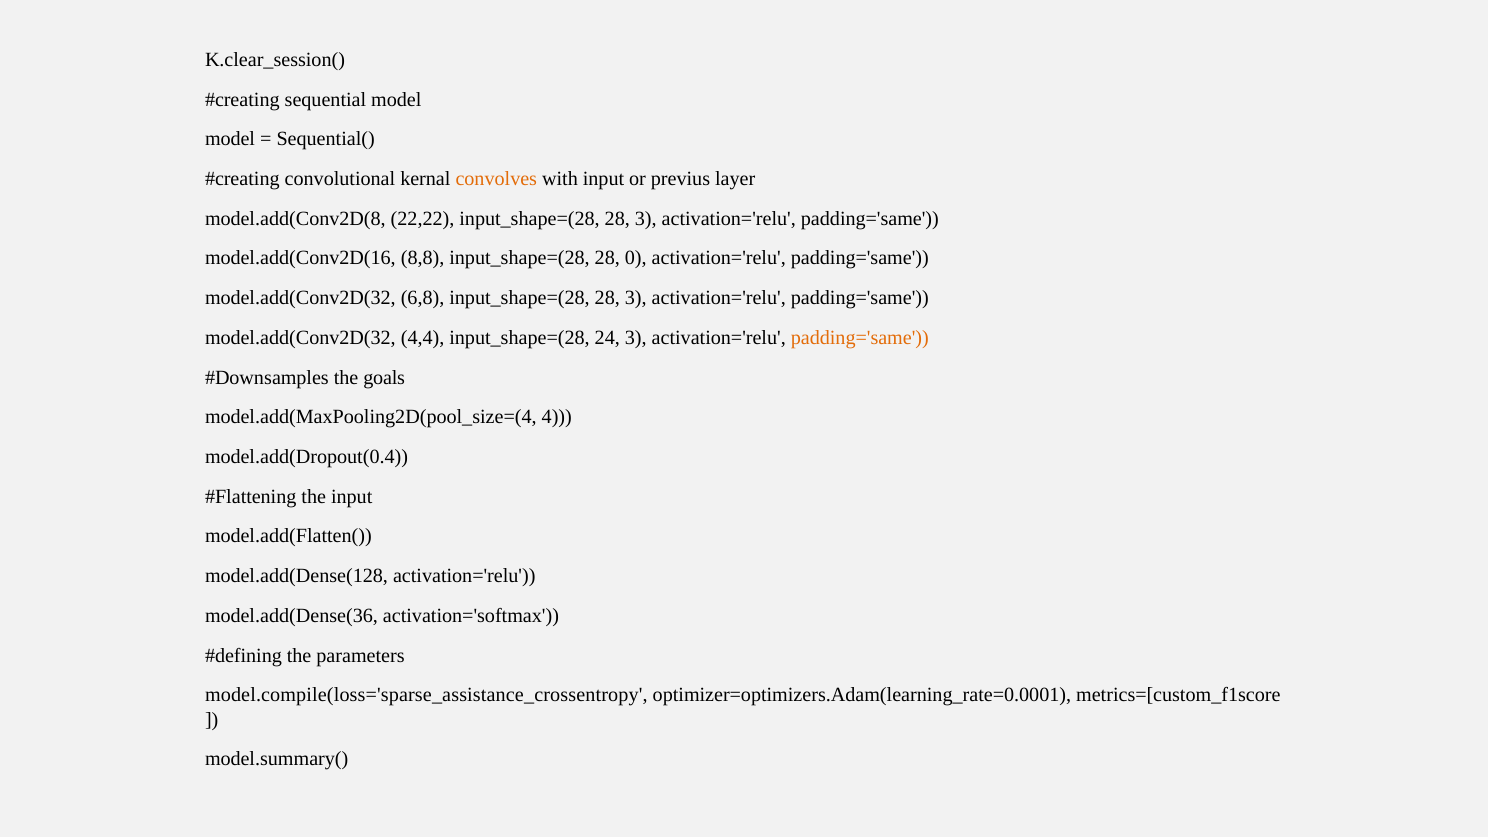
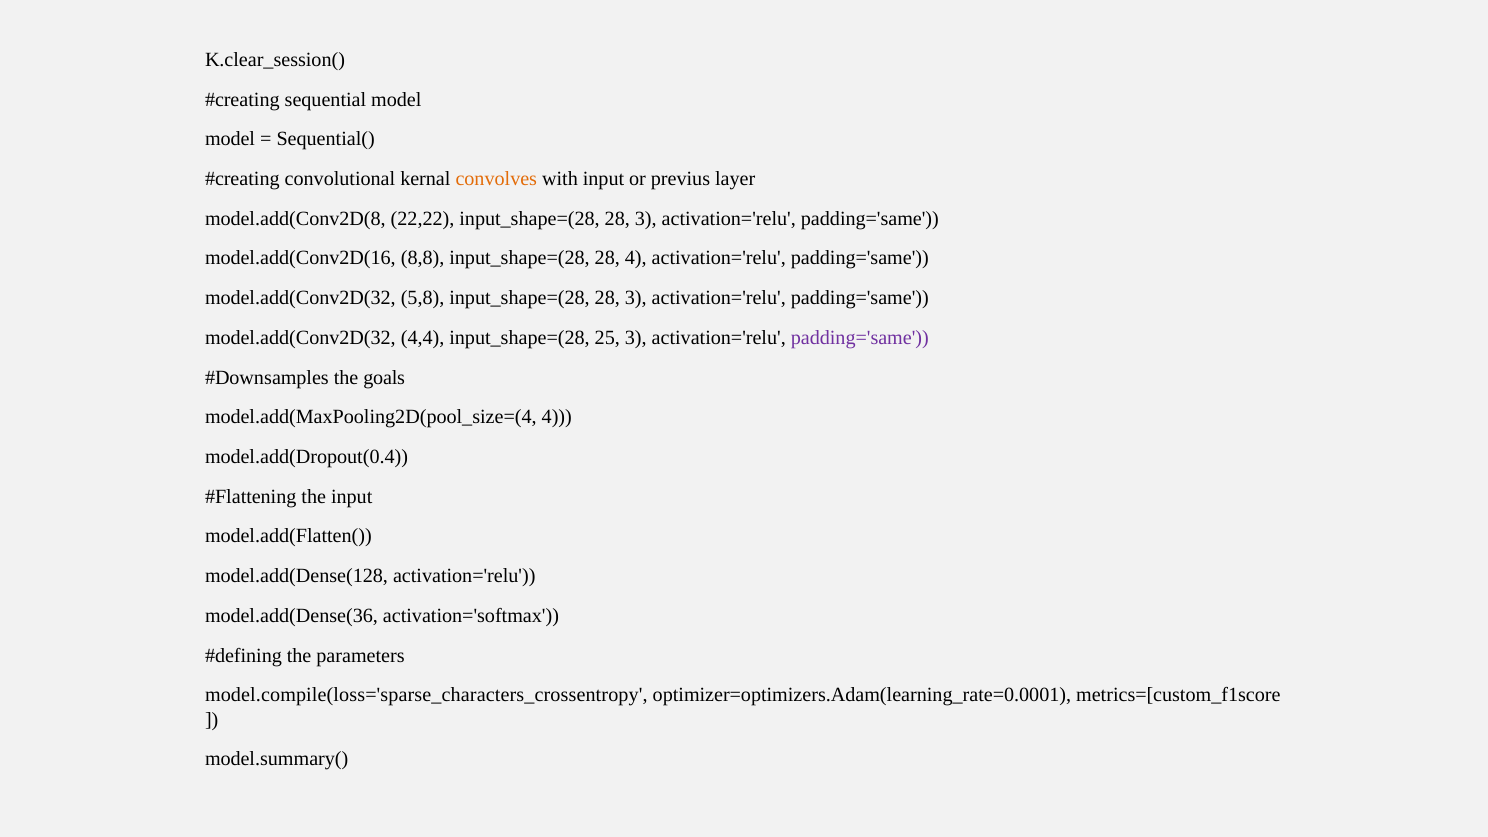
28 0: 0 -> 4 (636, 258)
6,8: 6,8 -> 5,8 (423, 298)
24: 24 -> 25 (607, 338)
padding='same colour: orange -> purple (860, 338)
model.compile(loss='sparse_assistance_crossentropy: model.compile(loss='sparse_assistance_crossentropy -> model.compile(loss='sparse_characters_crossentropy (426, 695)
